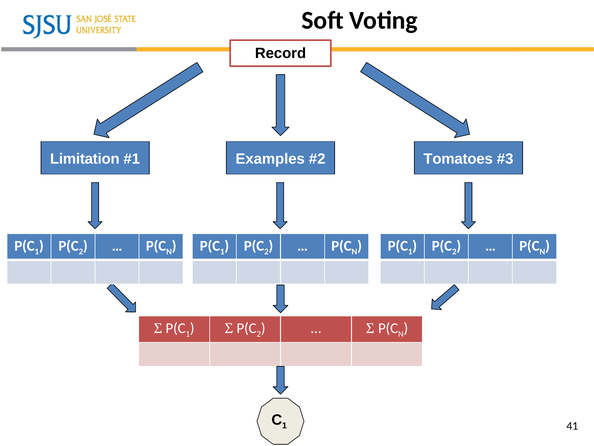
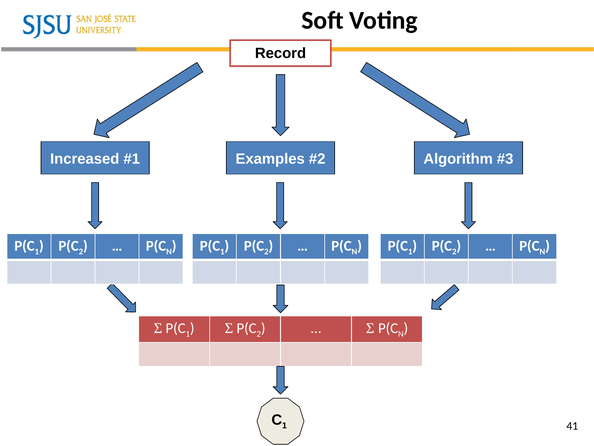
Limitation: Limitation -> Increased (85, 159)
Tomatoes: Tomatoes -> Algorithm (458, 159)
